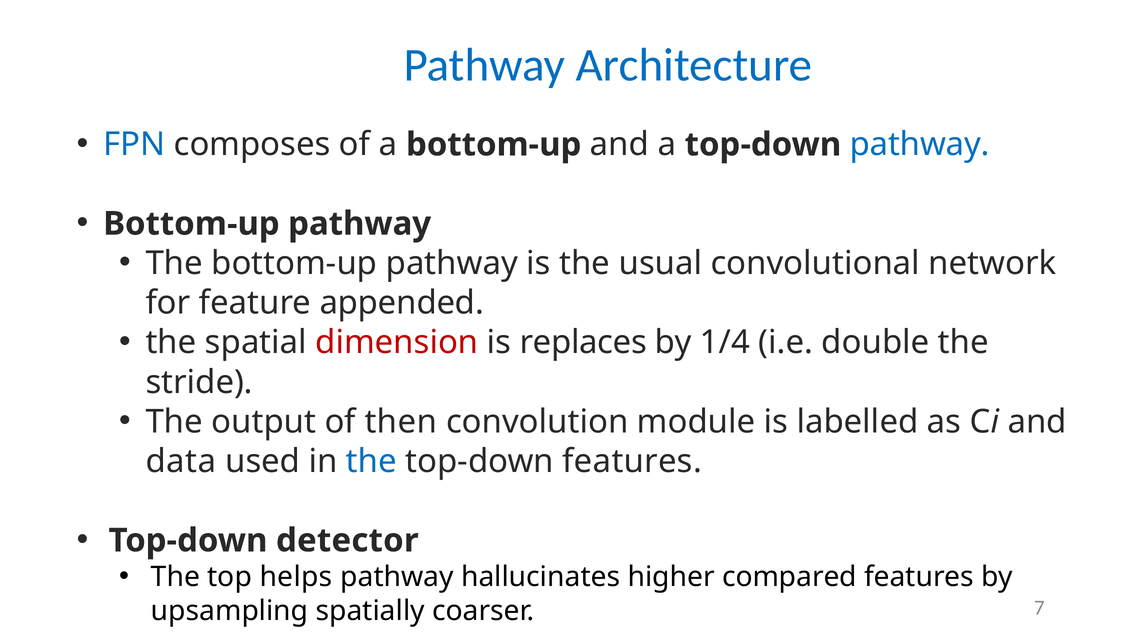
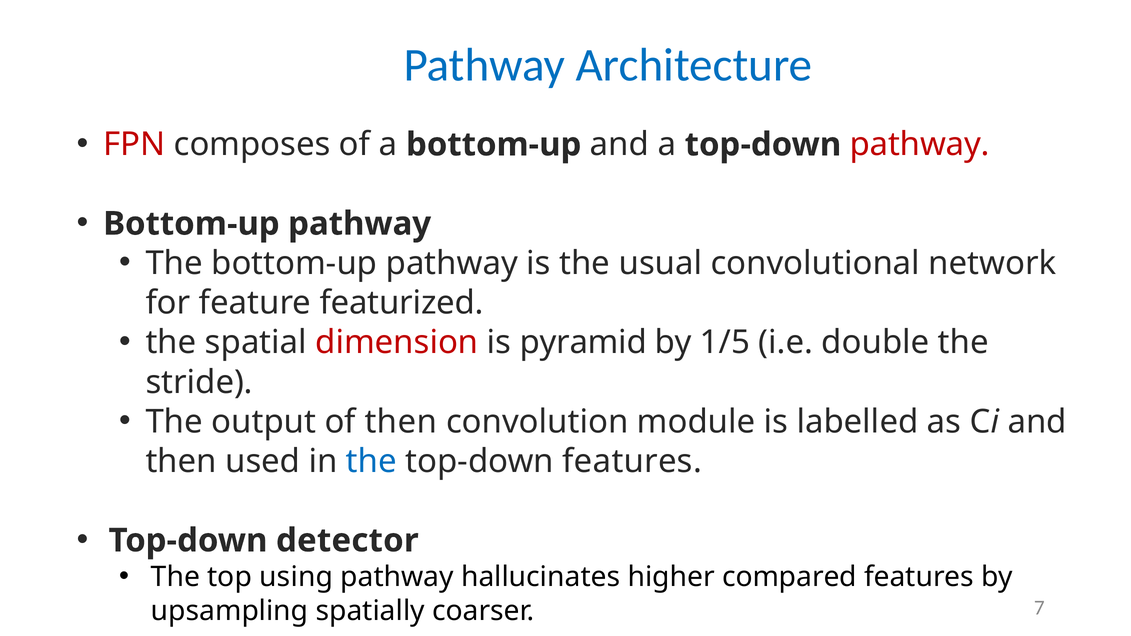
FPN colour: blue -> red (134, 145)
pathway colour: blue -> red (920, 145)
appended: appended -> featurized (402, 303)
replaces: replaces -> pyramid (583, 343)
1/4: 1/4 -> 1/5 (725, 343)
data: data -> then (181, 461)
helps: helps -> using (296, 577)
